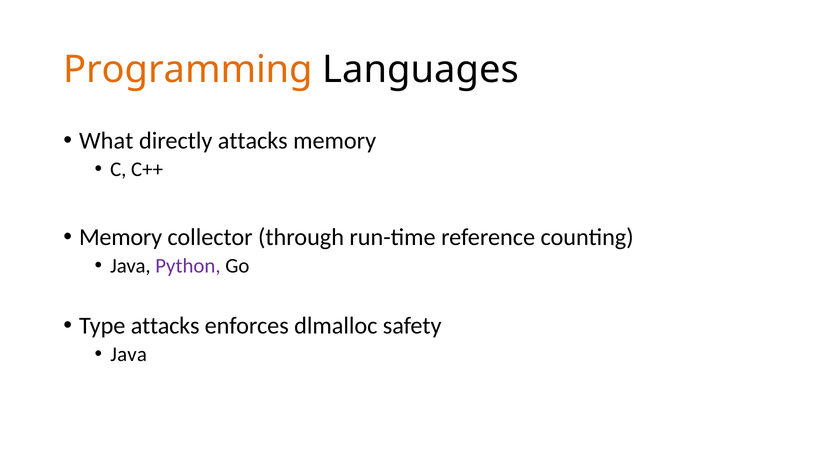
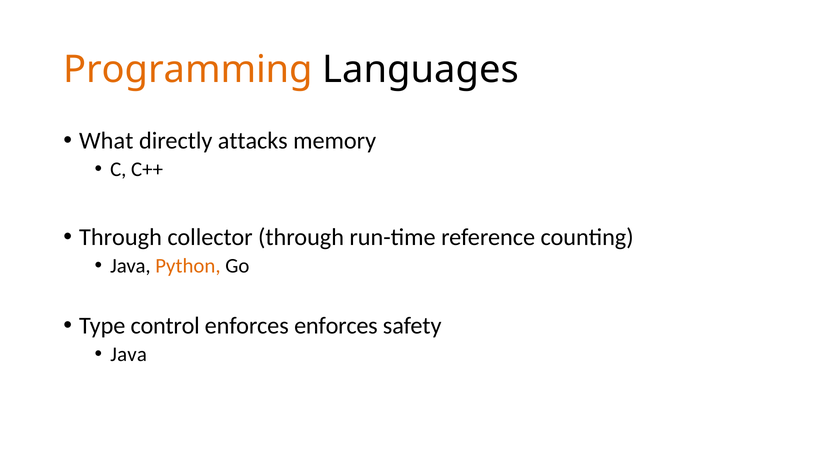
Memory: Memory -> Through (120, 237)
Python colour: purple -> orange (188, 266)
Type attacks: attacks -> control (165, 326)
enforces dlmalloc: dlmalloc -> enforces (336, 326)
